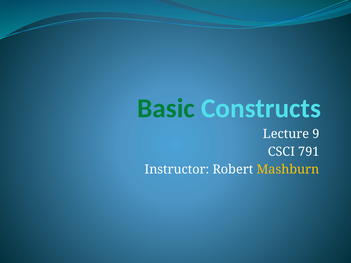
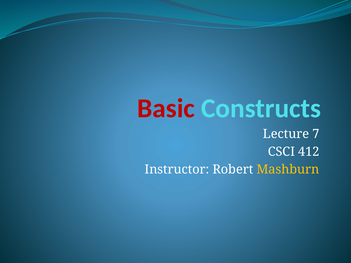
Basic colour: green -> red (166, 108)
9: 9 -> 7 (316, 134)
791: 791 -> 412 (309, 152)
